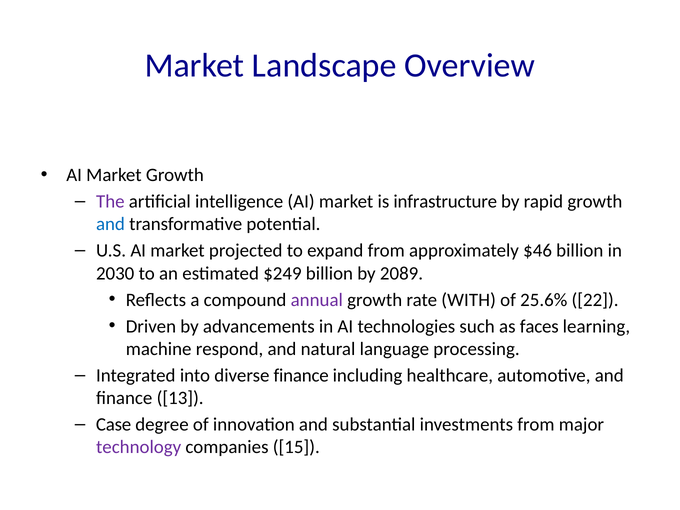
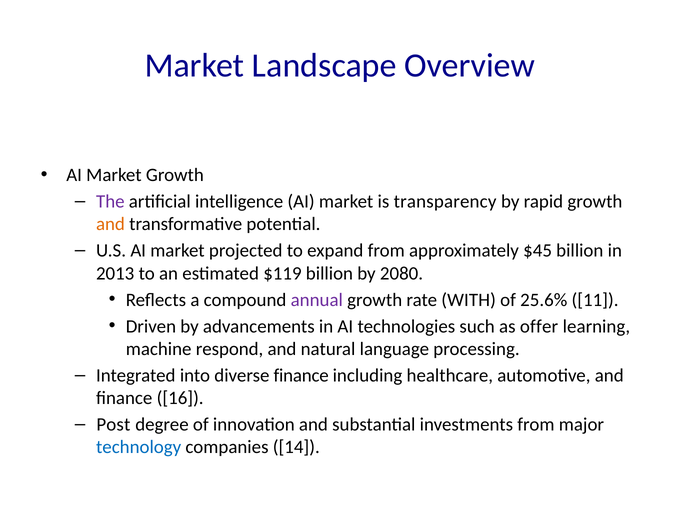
infrastructure: infrastructure -> transparency (445, 202)
and colour: blue -> orange (110, 224)
$46: $46 -> $45 (538, 251)
2030: 2030 -> 2013 (115, 273)
$249: $249 -> $119 (282, 273)
2089: 2089 -> 2080 (402, 273)
22: 22 -> 11 (595, 300)
faces: faces -> offer (539, 326)
13: 13 -> 16 (180, 398)
Case: Case -> Post (113, 425)
technology colour: purple -> blue (139, 447)
15: 15 -> 14 (296, 447)
